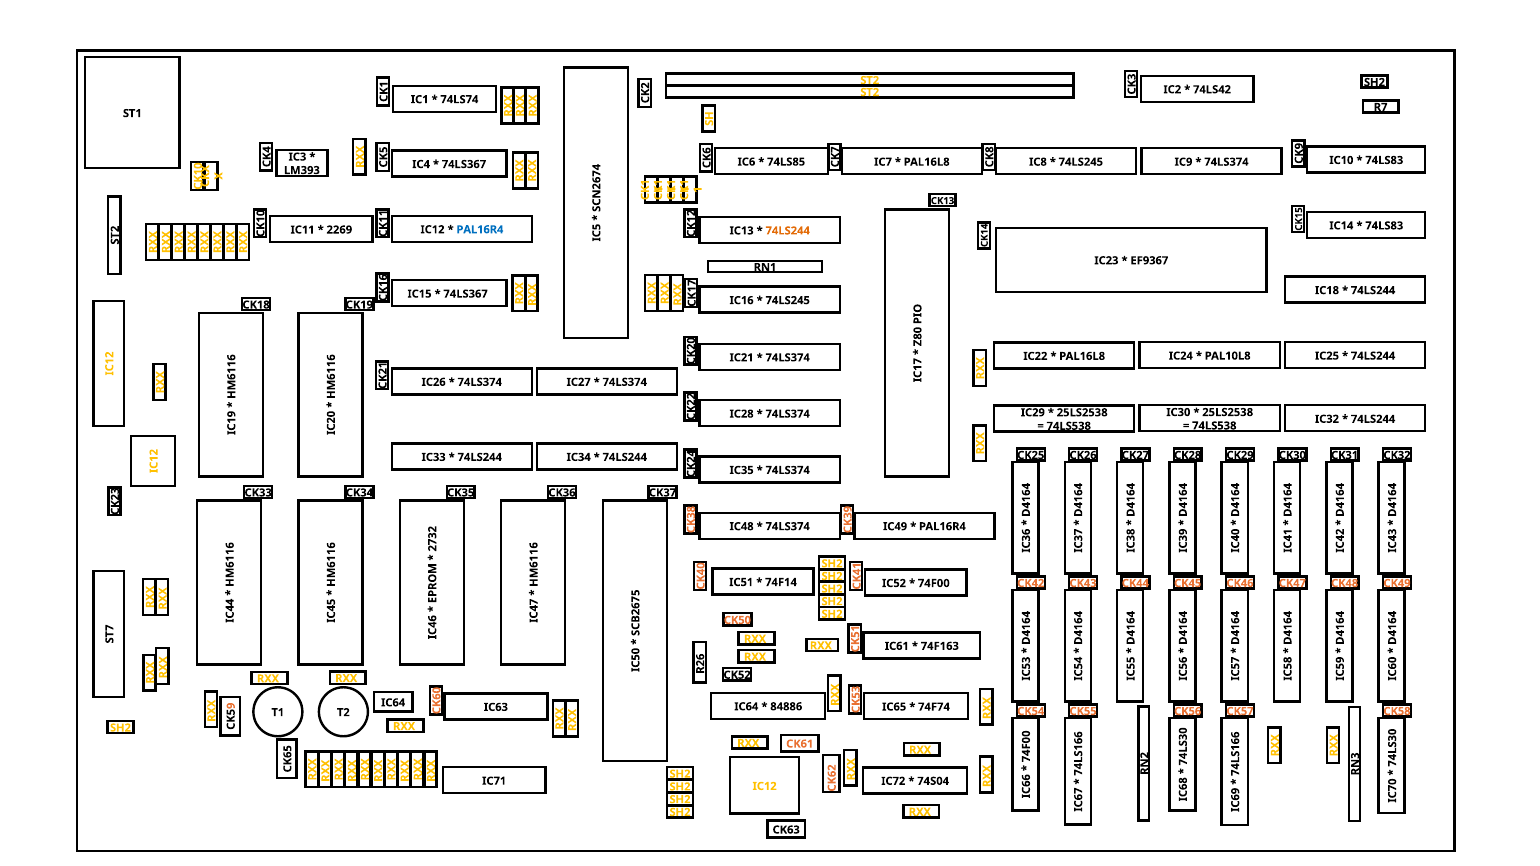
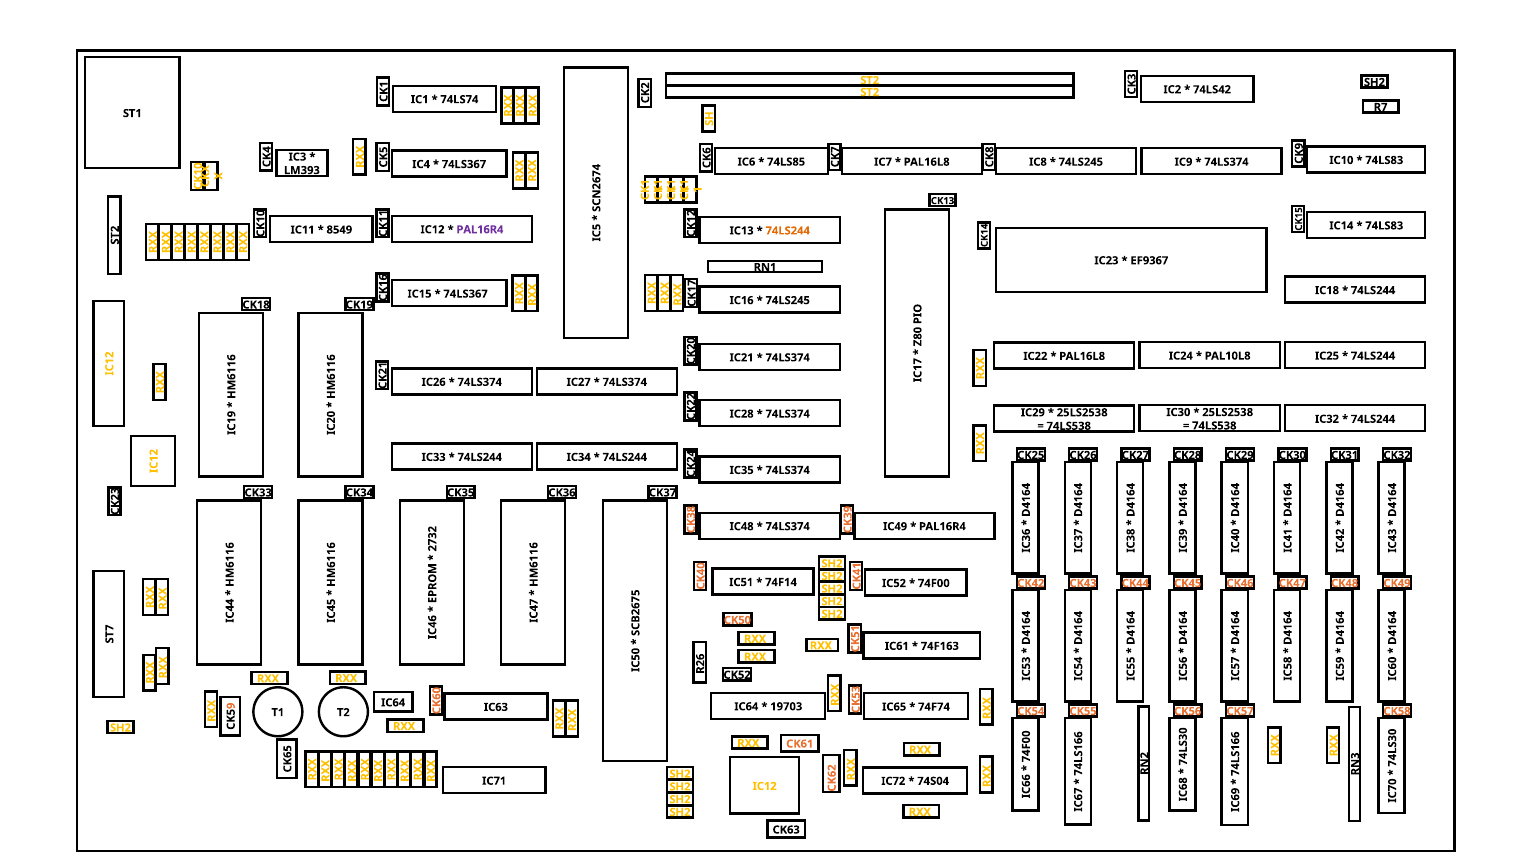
PAL16R4 colour: blue -> purple (480, 230)
2269: 2269 -> 8549 (339, 230)
84886: 84886 -> 19703 (786, 707)
